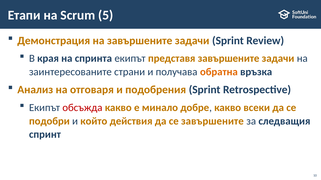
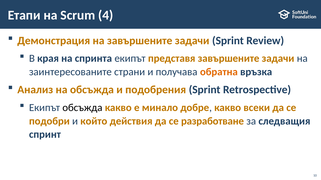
5: 5 -> 4 (106, 15)
на отговаря: отговаря -> обсъжда (92, 90)
обсъжда colour: red -> black (82, 108)
се завършените: завършените -> разработване (212, 121)
